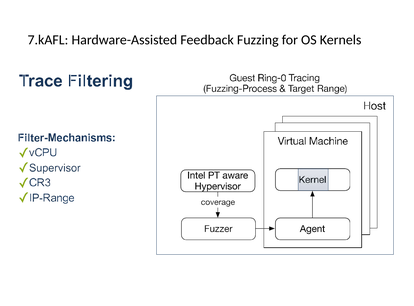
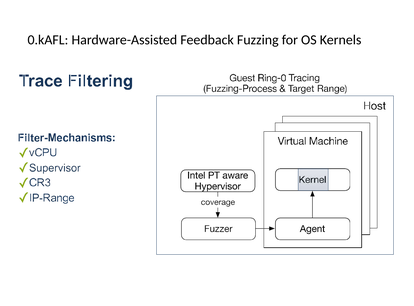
7.kAFL: 7.kAFL -> 0.kAFL (48, 40)
